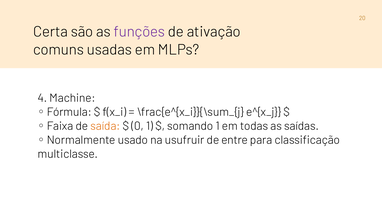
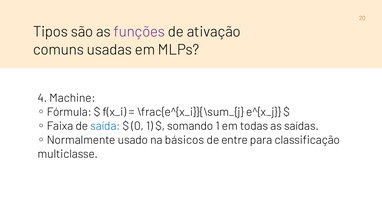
Certa: Certa -> Tipos (51, 32)
saída colour: orange -> blue (105, 126)
usufruir: usufruir -> básicos (185, 140)
